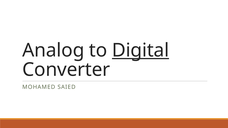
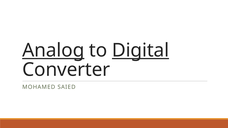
Analog underline: none -> present (53, 50)
